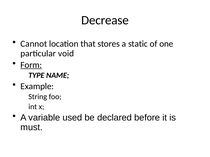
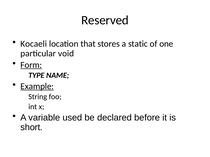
Decrease: Decrease -> Reserved (105, 20)
Cannot: Cannot -> Kocaeli (34, 44)
Example underline: none -> present (37, 87)
must: must -> short (32, 128)
